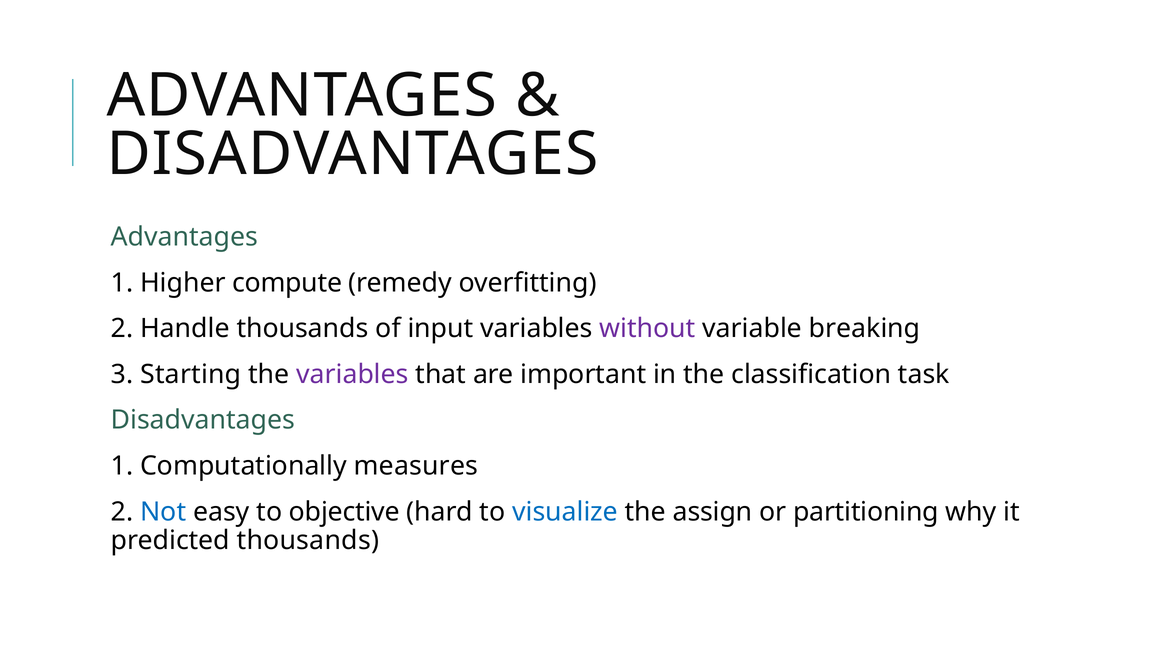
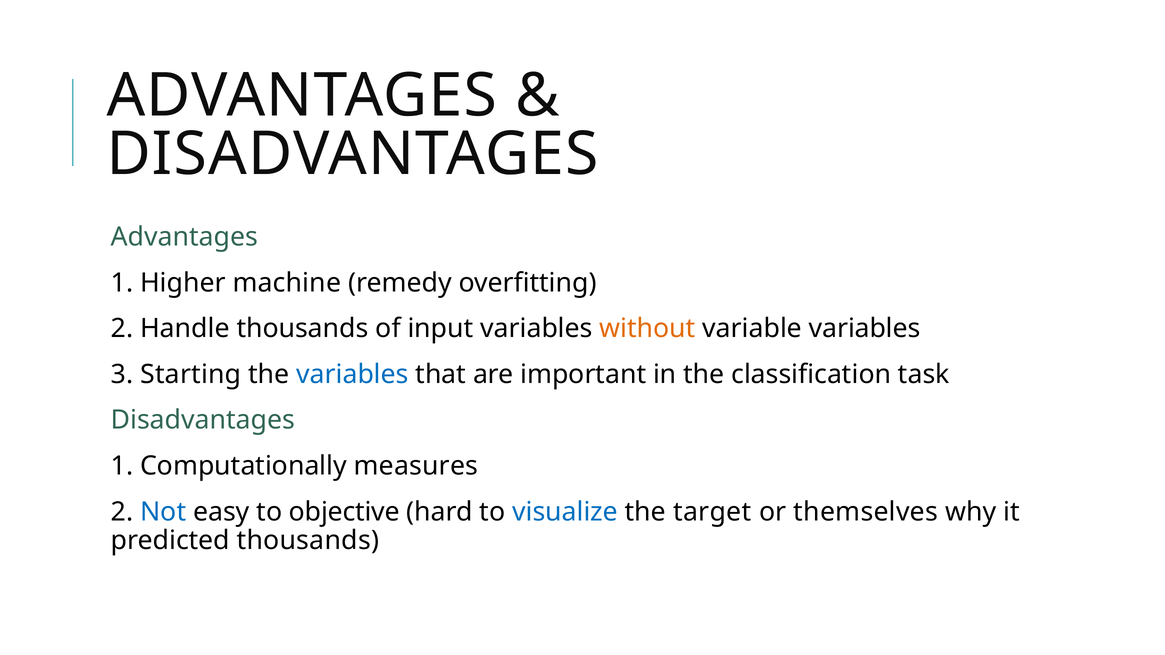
compute: compute -> machine (287, 283)
without colour: purple -> orange (648, 329)
variable breaking: breaking -> variables (865, 329)
variables colour: purple -> blue (352, 375)
assign: assign -> target (712, 512)
partitioning: partitioning -> themselves (866, 512)
